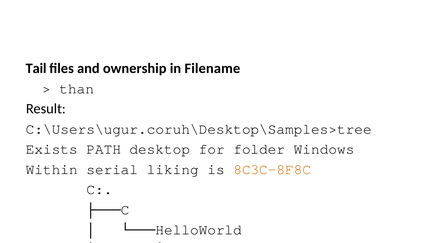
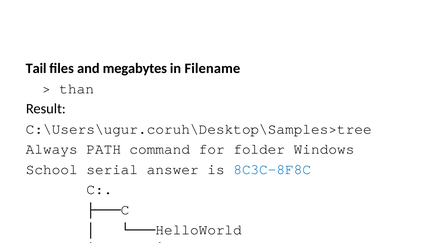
ownership: ownership -> megabytes (135, 69)
Exists: Exists -> Always (52, 149)
desktop: desktop -> command (160, 149)
Within: Within -> School (52, 169)
liking: liking -> answer (173, 169)
8C3C-8F8C colour: orange -> blue (272, 169)
